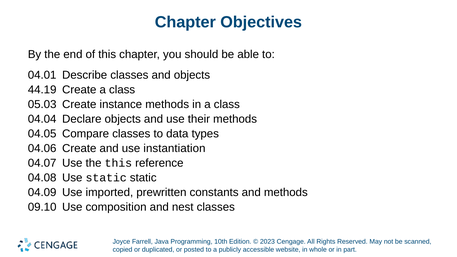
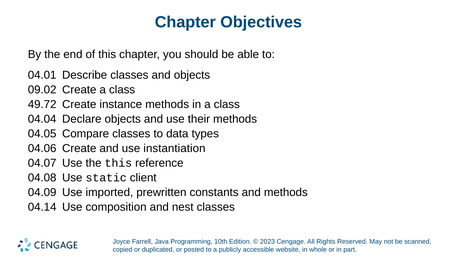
44.19: 44.19 -> 09.02 (42, 90)
05.03: 05.03 -> 49.72 (42, 104)
static static: static -> client (143, 178)
09.10: 09.10 -> 04.14 (42, 207)
